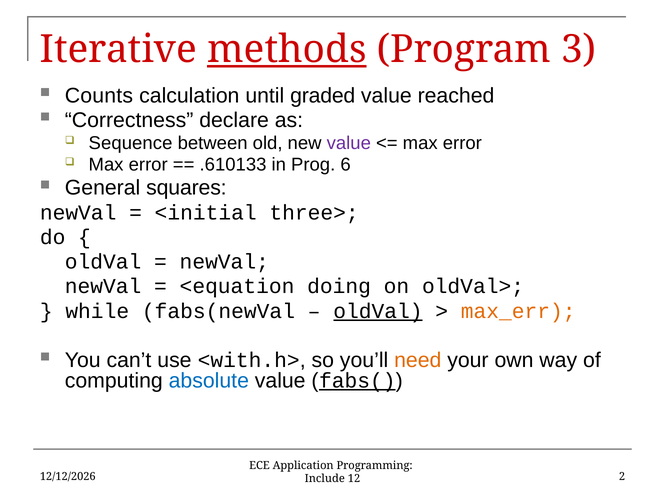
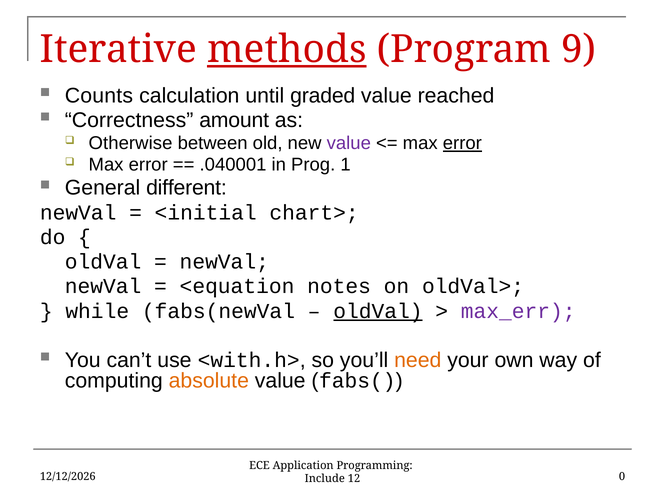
3: 3 -> 9 (579, 50)
declare: declare -> amount (234, 120)
Sequence: Sequence -> Otherwise (131, 143)
error underline: none -> present (462, 143)
.610133: .610133 -> .040001 (233, 165)
6: 6 -> 1 (346, 165)
squares: squares -> different (186, 188)
three>: three> -> chart> (314, 212)
doing: doing -> notes (339, 286)
max_err colour: orange -> purple (518, 311)
absolute colour: blue -> orange (209, 380)
fabs( underline: present -> none (357, 380)
2: 2 -> 0 (622, 476)
